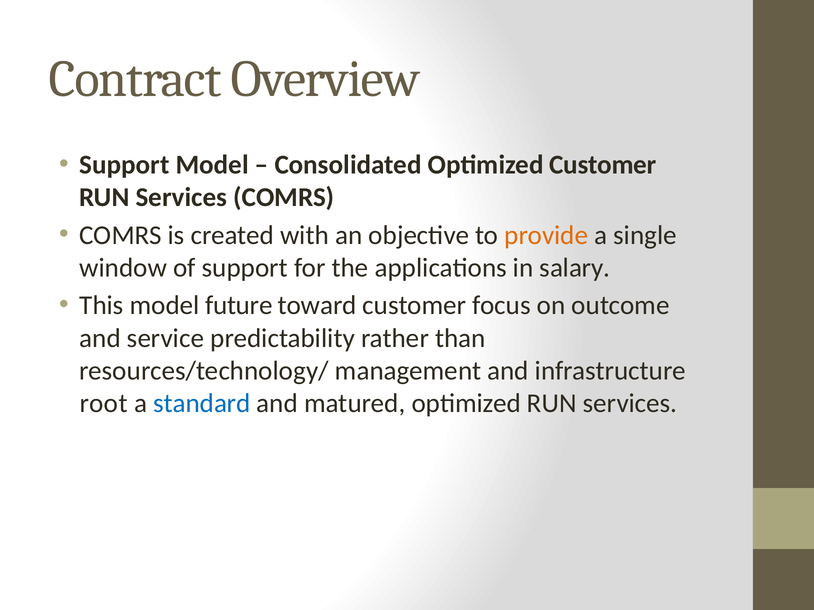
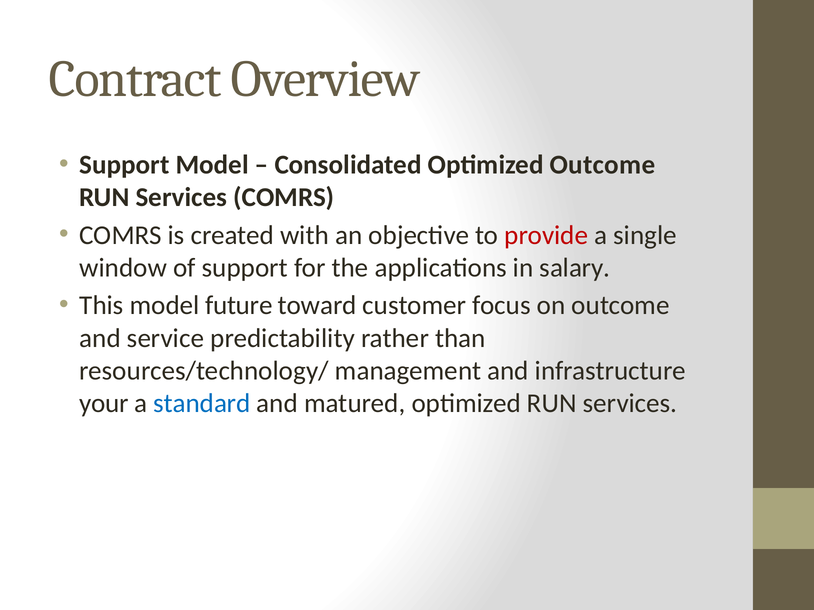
Optimized Customer: Customer -> Outcome (603, 165)
provide colour: orange -> red (546, 235)
root: root -> your (104, 403)
